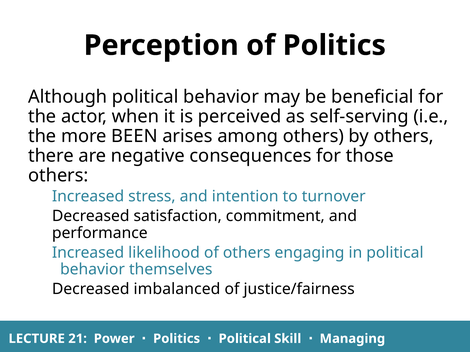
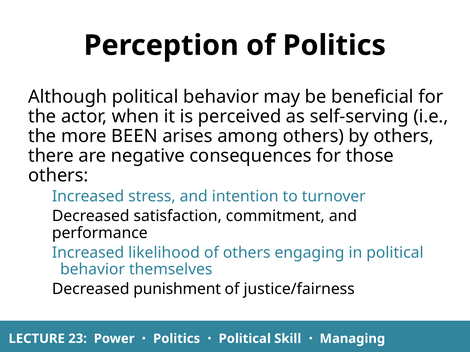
imbalanced: imbalanced -> punishment (177, 290)
21: 21 -> 23 (78, 339)
